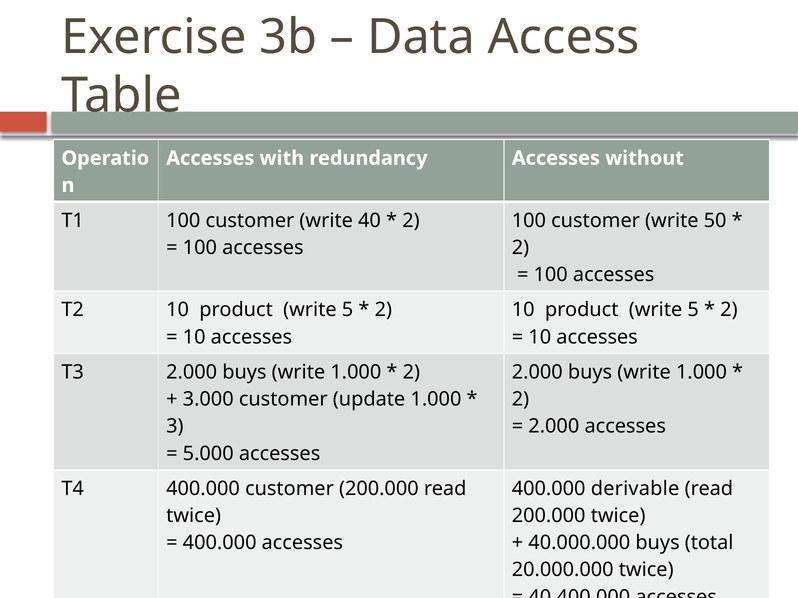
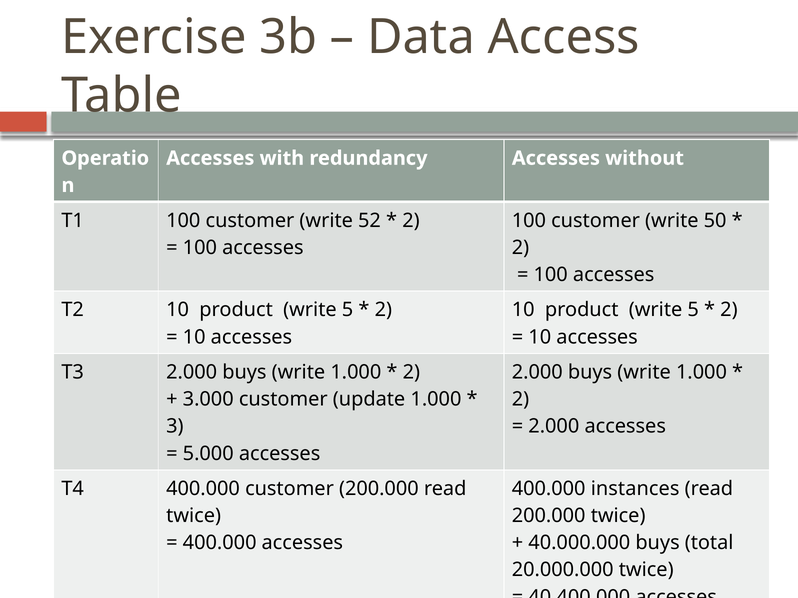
40: 40 -> 52 (369, 221)
derivable: derivable -> instances (635, 489)
